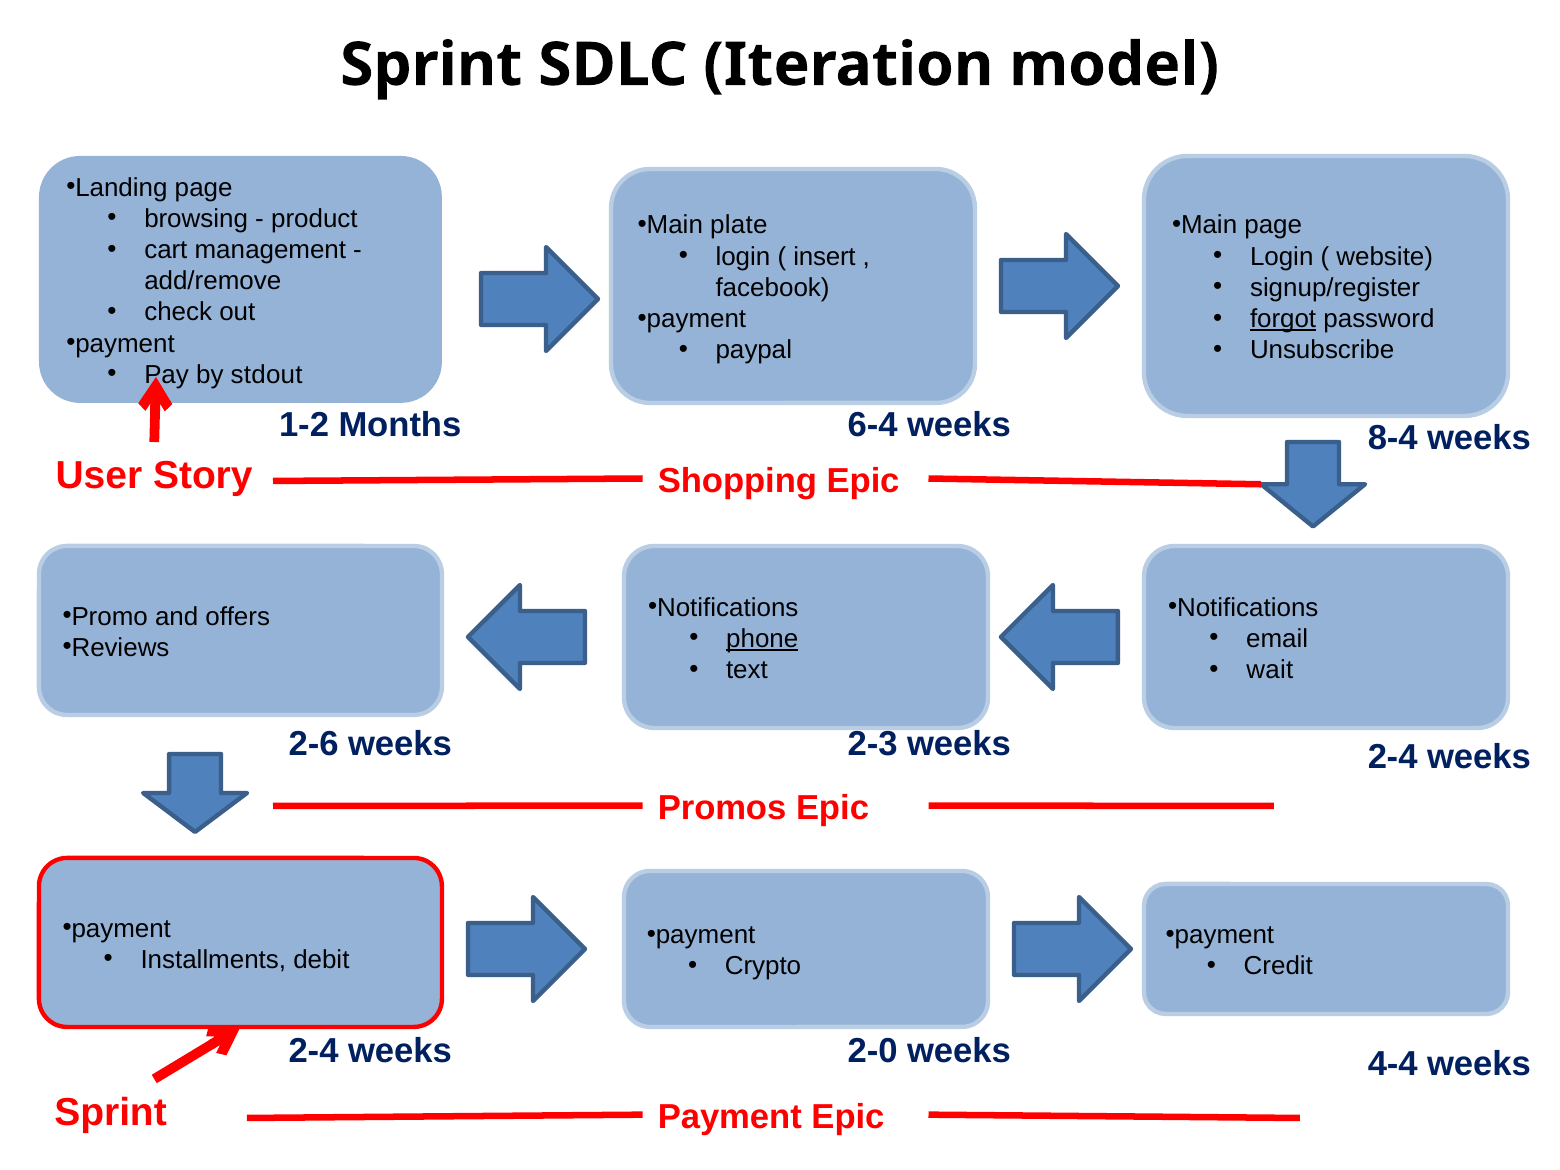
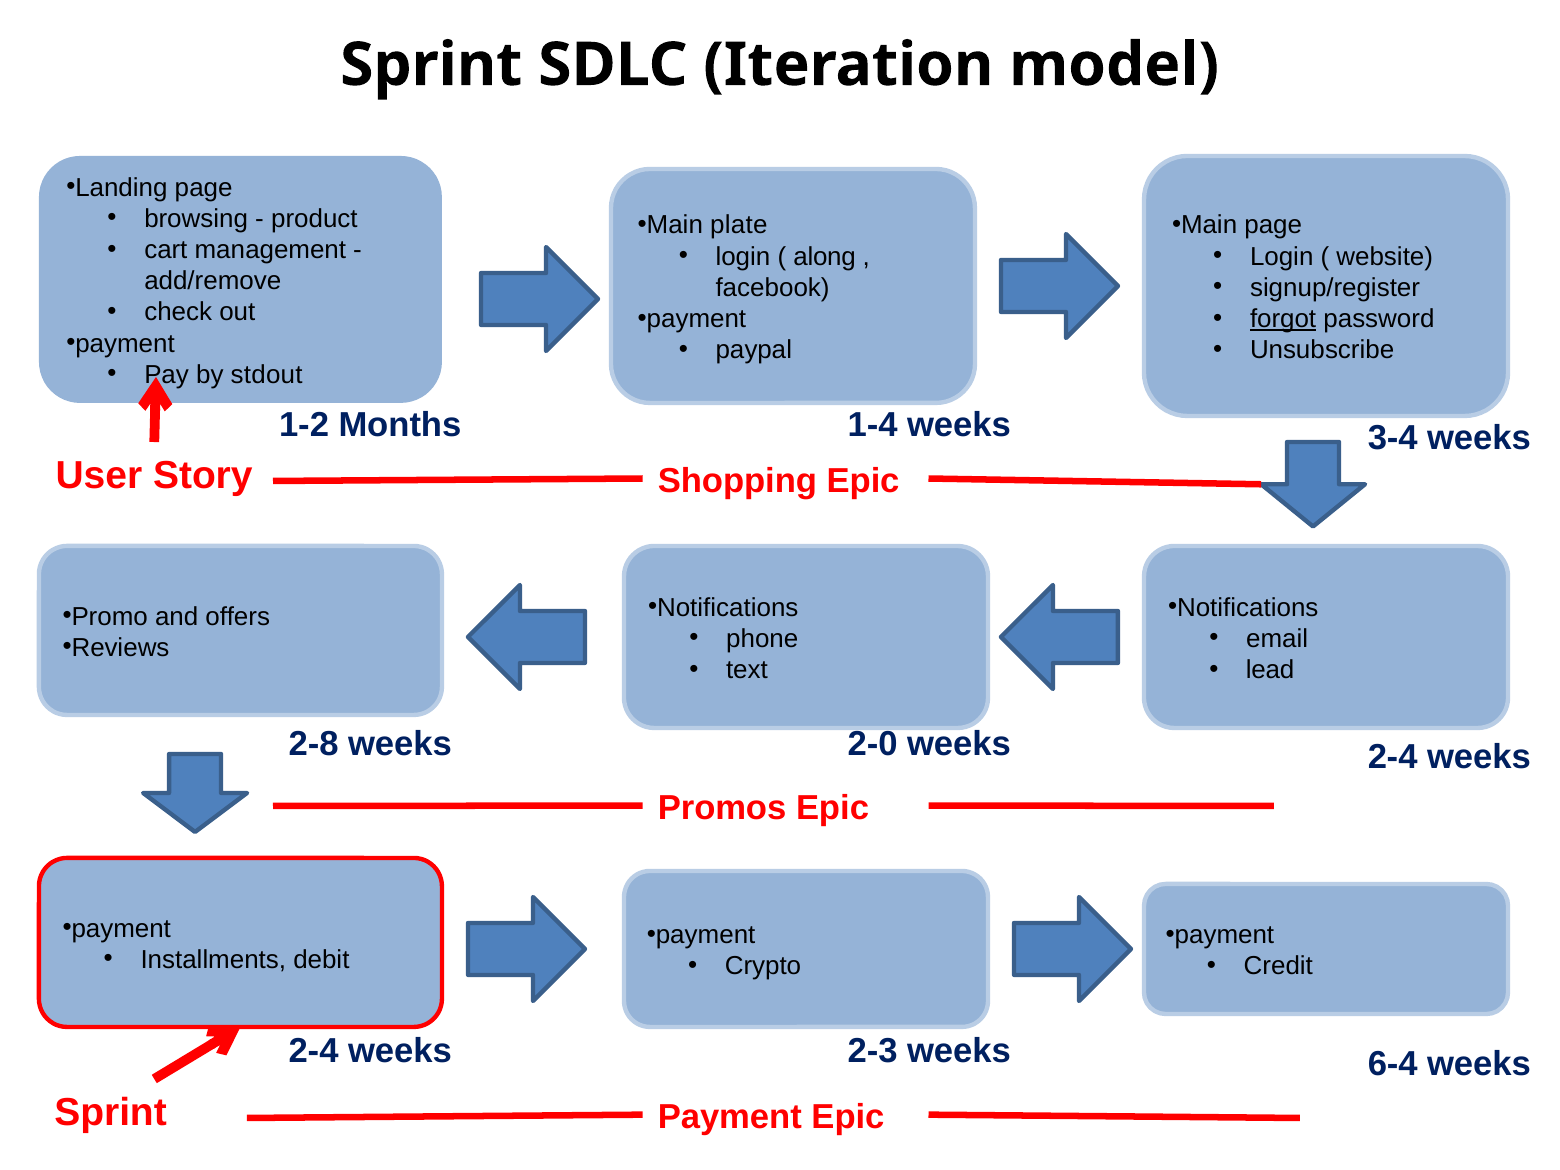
insert: insert -> along (825, 257)
6-4: 6-4 -> 1-4 (873, 425)
8-4: 8-4 -> 3-4 (1393, 438)
phone underline: present -> none (762, 639)
wait: wait -> lead (1270, 670)
2-6: 2-6 -> 2-8 (314, 744)
2-3: 2-3 -> 2-0 (873, 744)
2-0: 2-0 -> 2-3 (873, 1051)
4-4: 4-4 -> 6-4 (1393, 1064)
